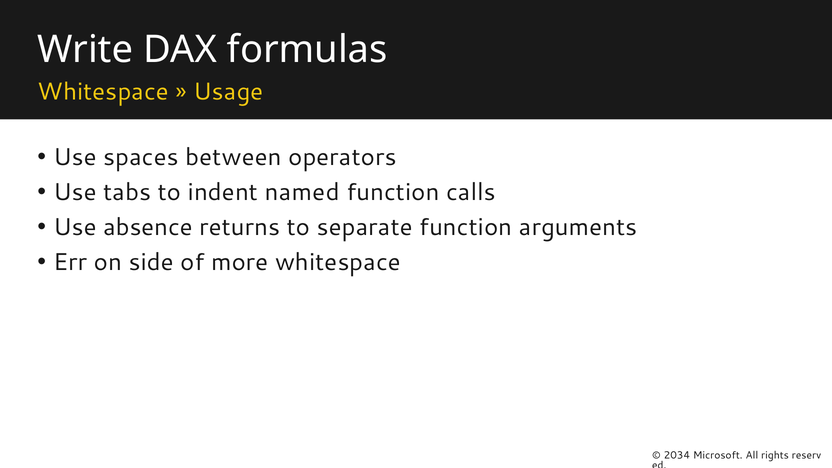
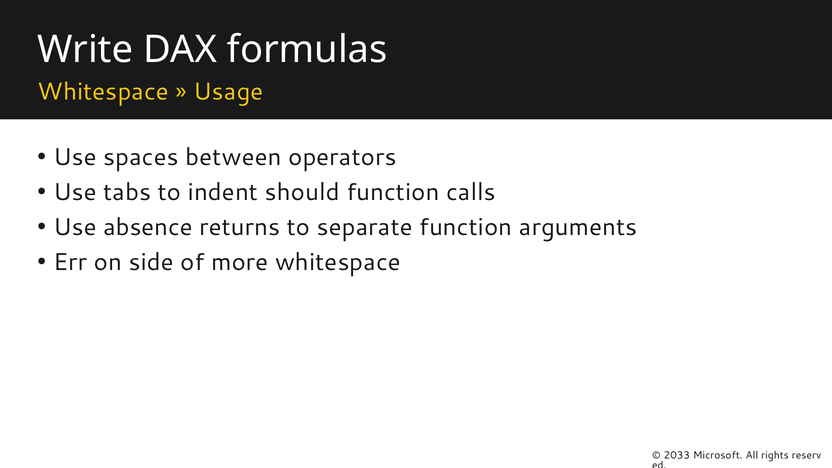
named: named -> should (302, 192)
2034: 2034 -> 2033 (677, 455)
